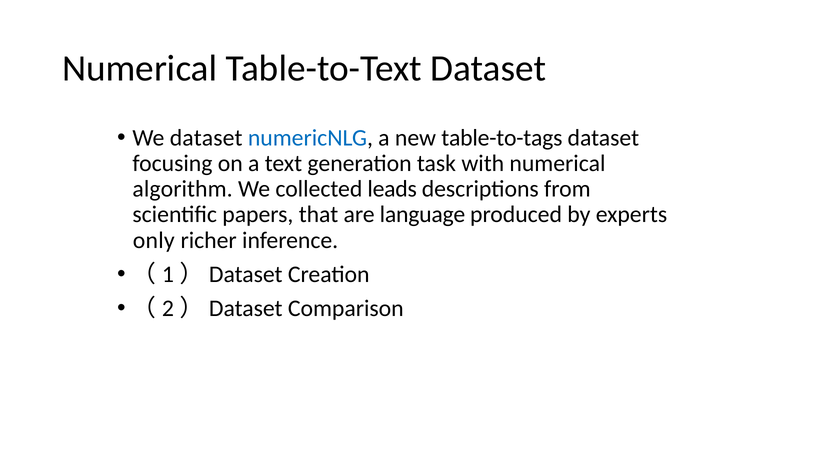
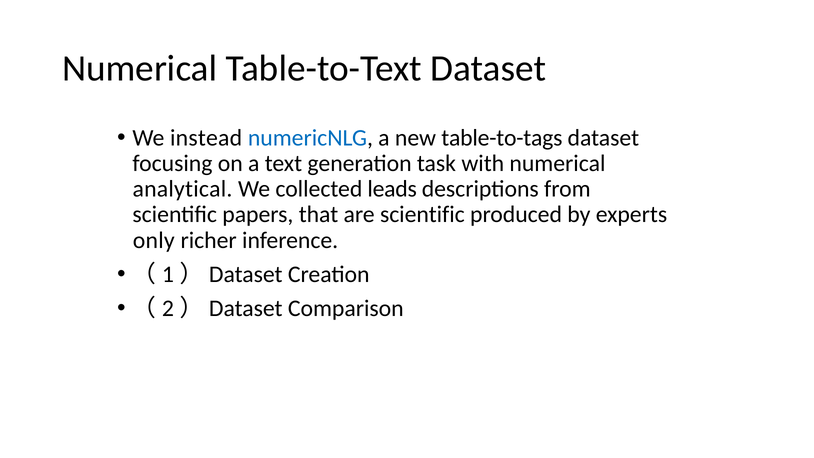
We dataset: dataset -> instead (206, 138)
algorithm: algorithm -> analytical (182, 189)
are language: language -> scientific (422, 215)
